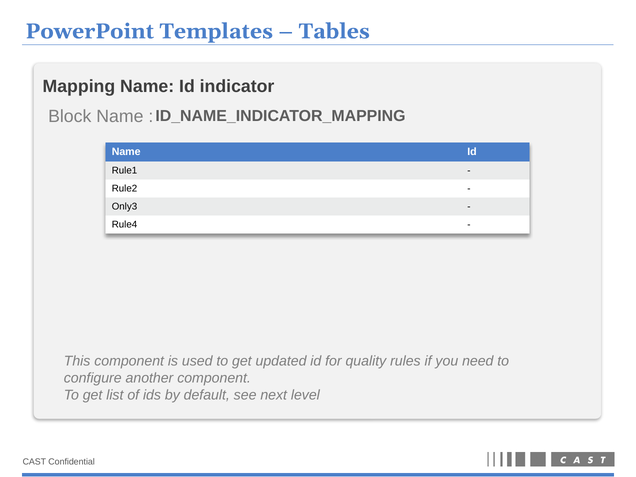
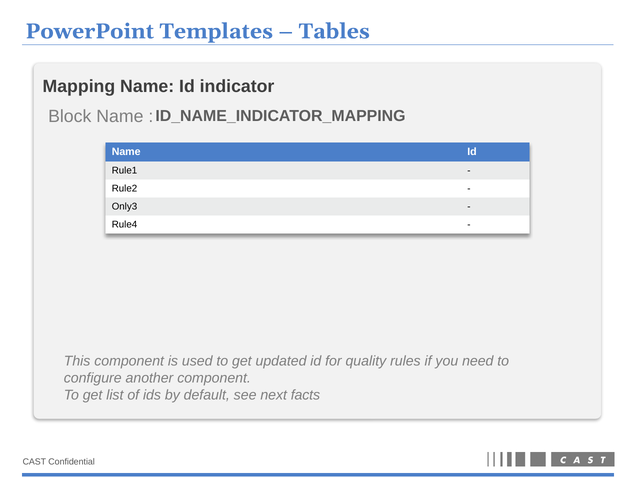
level: level -> facts (305, 395)
